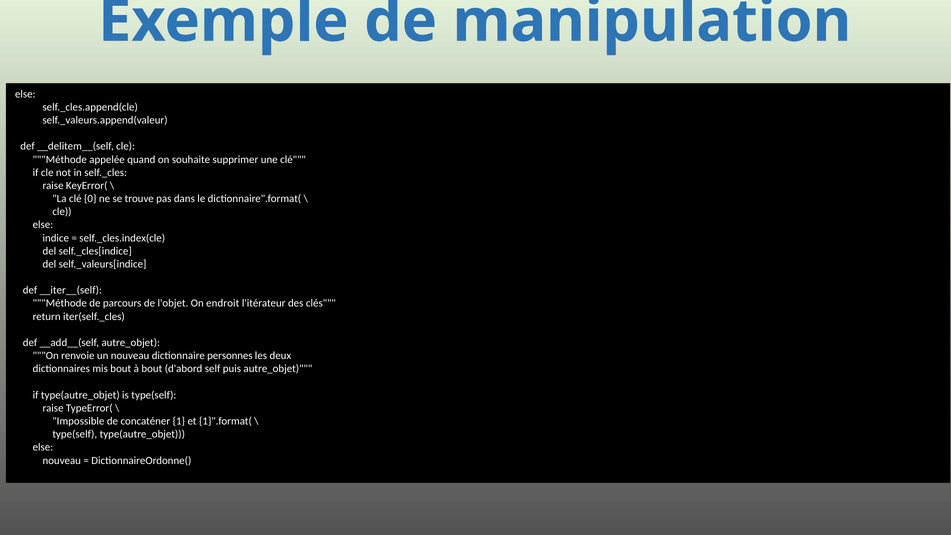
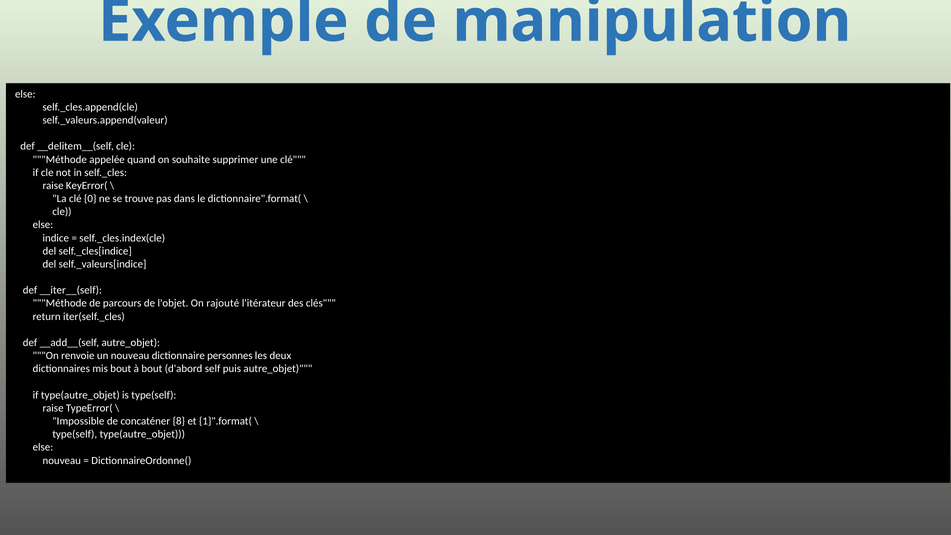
endroit: endroit -> rajouté (223, 303)
1: 1 -> 8 (179, 421)
